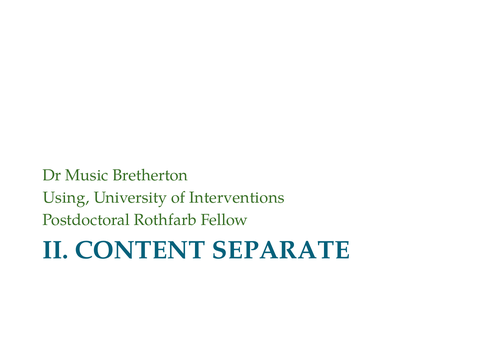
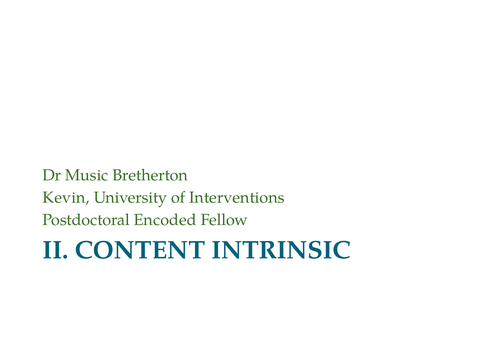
Using: Using -> Kevin (66, 198)
Rothfarb: Rothfarb -> Encoded (165, 220)
SEPARATE: SEPARATE -> INTRINSIC (281, 250)
